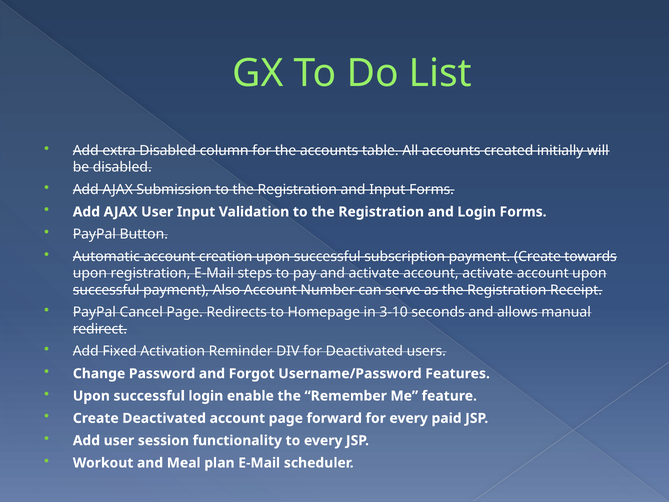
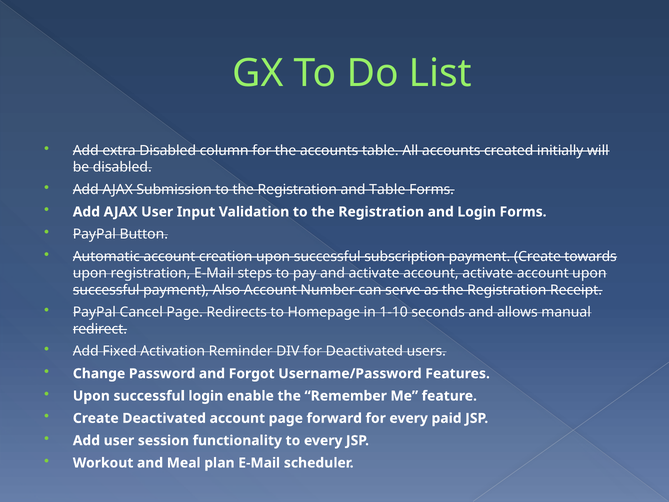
and Input: Input -> Table (387, 189)
3-10: 3-10 -> 1-10 (394, 312)
